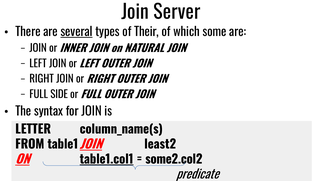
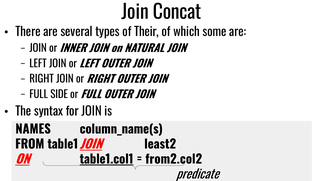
Server: Server -> Concat (177, 12)
several underline: present -> none (77, 32)
LETTER: LETTER -> NAMES (33, 129)
some2.col2: some2.col2 -> from2.col2 (174, 160)
